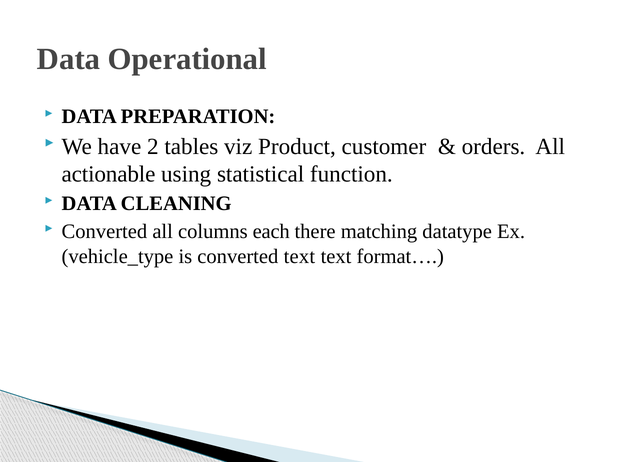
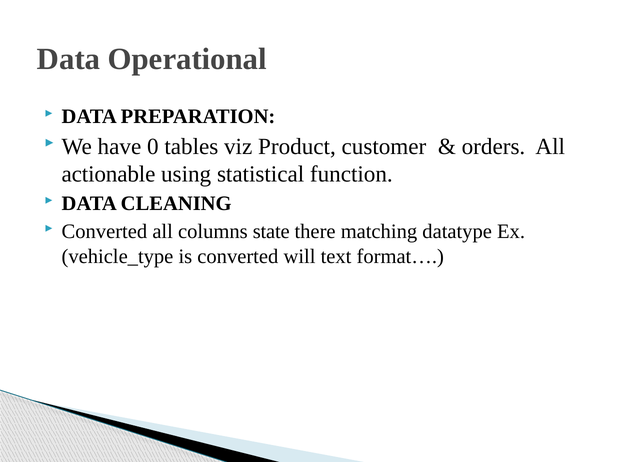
2: 2 -> 0 (153, 147)
each: each -> state (271, 232)
converted text: text -> will (300, 257)
